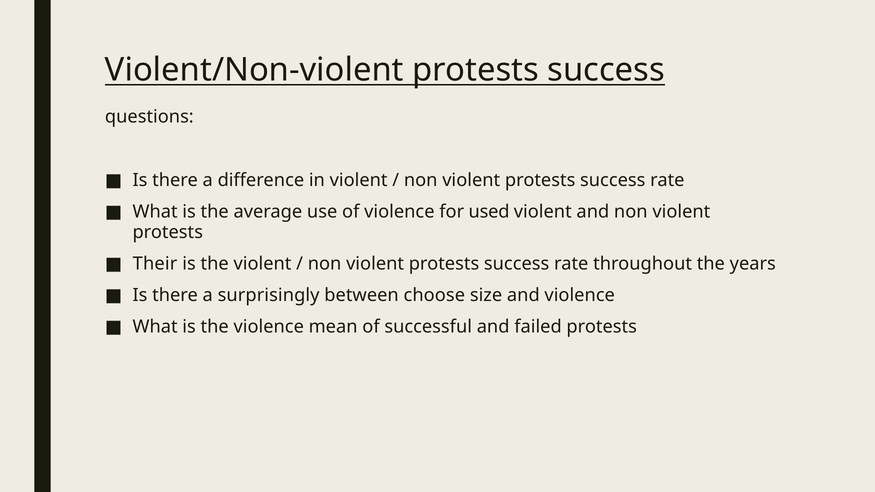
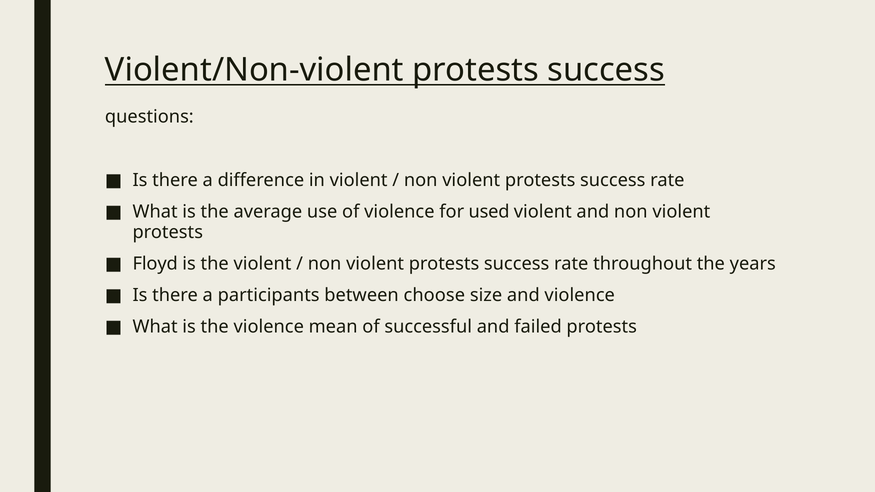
Their: Their -> Floyd (155, 264)
surprisingly: surprisingly -> participants (269, 295)
